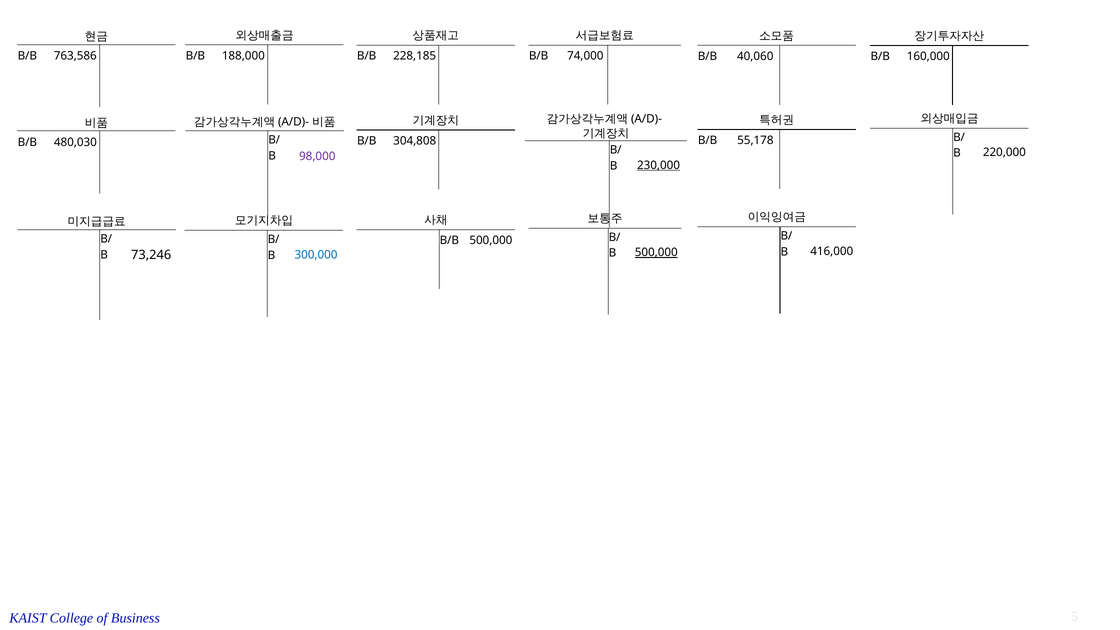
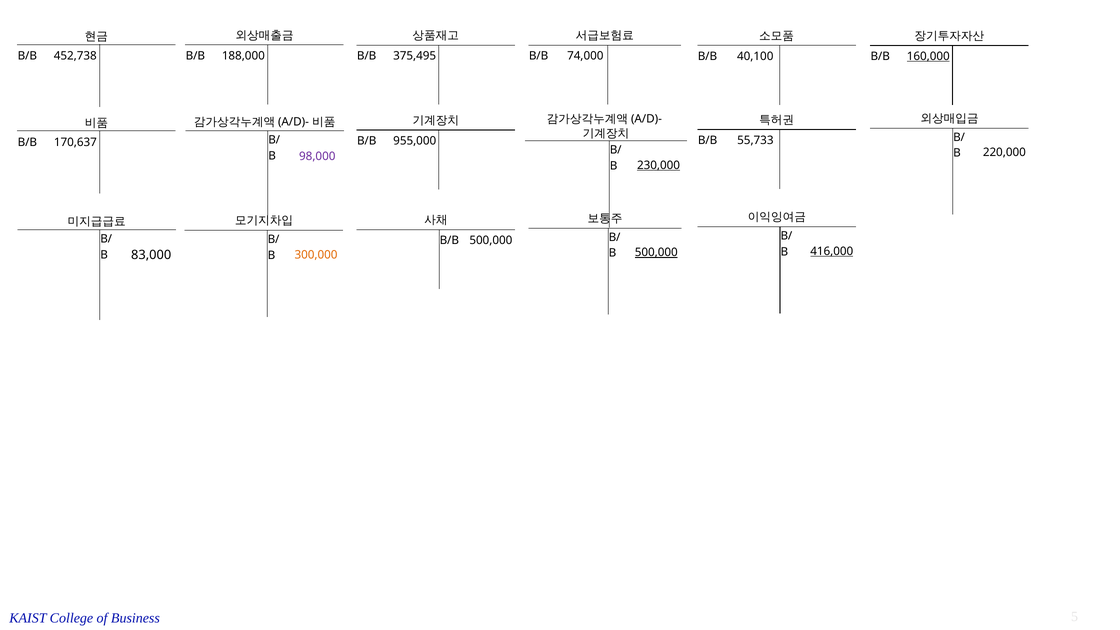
763,586: 763,586 -> 452,738 (75, 56)
228,185: 228,185 -> 375,495 (415, 56)
40,060: 40,060 -> 40,100 (755, 56)
160,000 underline: none -> present (928, 56)
55,178: 55,178 -> 55,733 (755, 140)
304,808: 304,808 -> 955,000 (415, 141)
480,030: 480,030 -> 170,637 (75, 142)
416,000 underline: none -> present (832, 251)
73,246: 73,246 -> 83,000 (151, 255)
300,000 colour: blue -> orange (316, 255)
